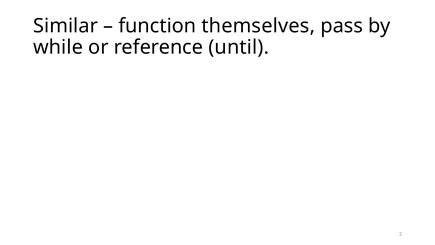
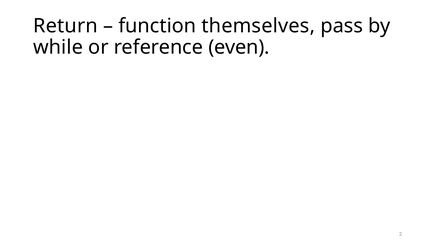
Similar: Similar -> Return (66, 26)
until: until -> even (239, 47)
